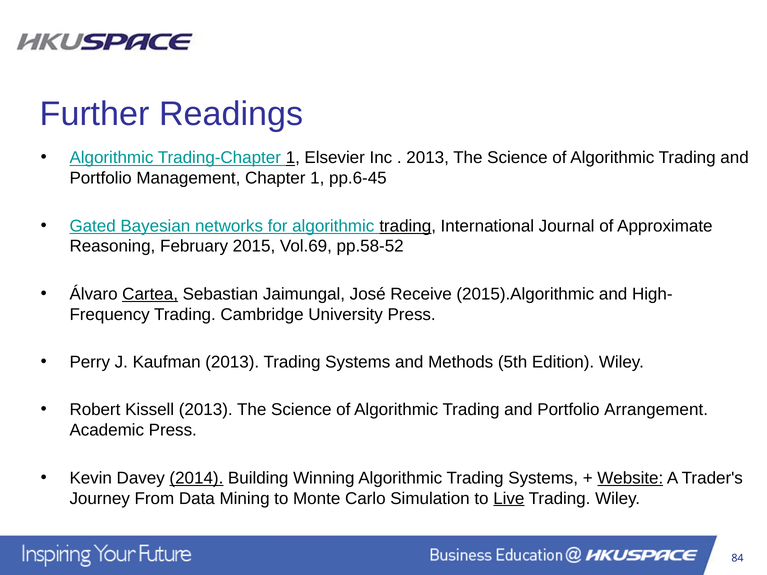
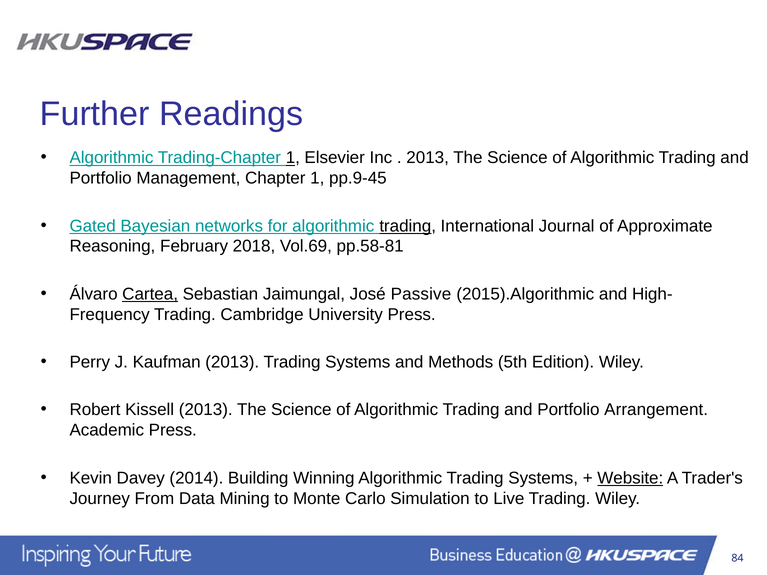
pp.6-45: pp.6-45 -> pp.9-45 (358, 178)
2015: 2015 -> 2018 (254, 246)
pp.58-52: pp.58-52 -> pp.58-81 (370, 246)
Receive: Receive -> Passive (421, 294)
2014 underline: present -> none (196, 478)
Live underline: present -> none (509, 499)
